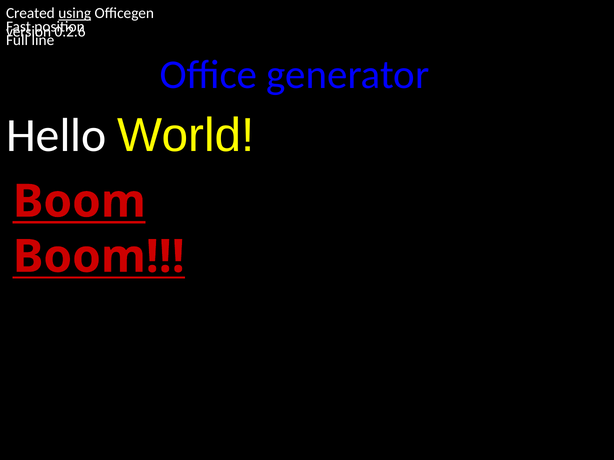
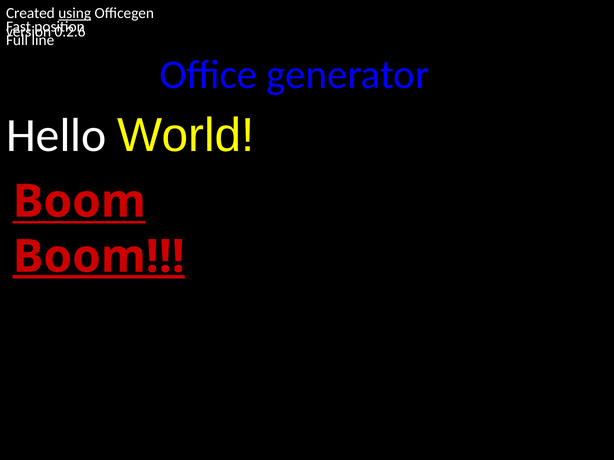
Boom underline: none -> present (99, 257)
